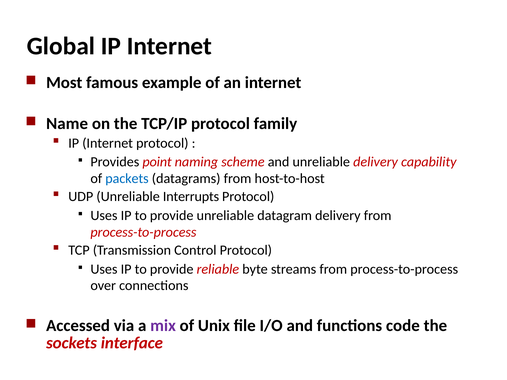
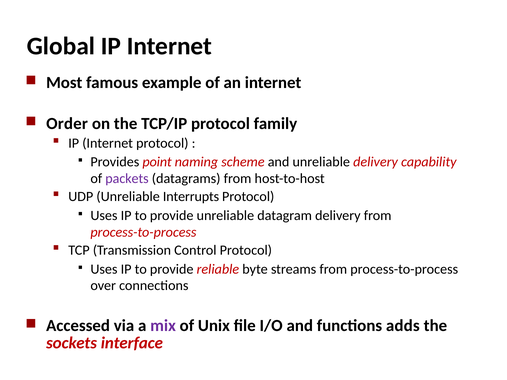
Name: Name -> Order (67, 124)
packets colour: blue -> purple (127, 179)
code: code -> adds (403, 326)
